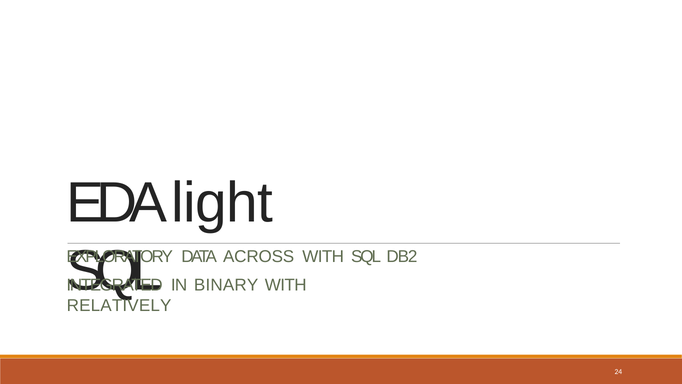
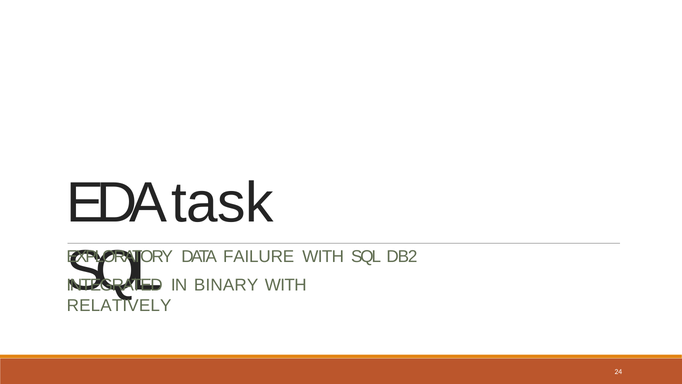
light: light -> task (222, 203)
ACROSS: ACROSS -> FAILURE (259, 256)
